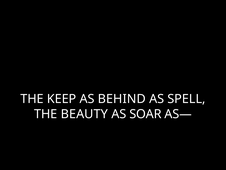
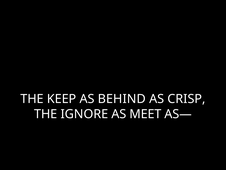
SPELL: SPELL -> CRISP (186, 99)
BEAUTY: BEAUTY -> IGNORE (84, 114)
SOAR: SOAR -> MEET (145, 114)
